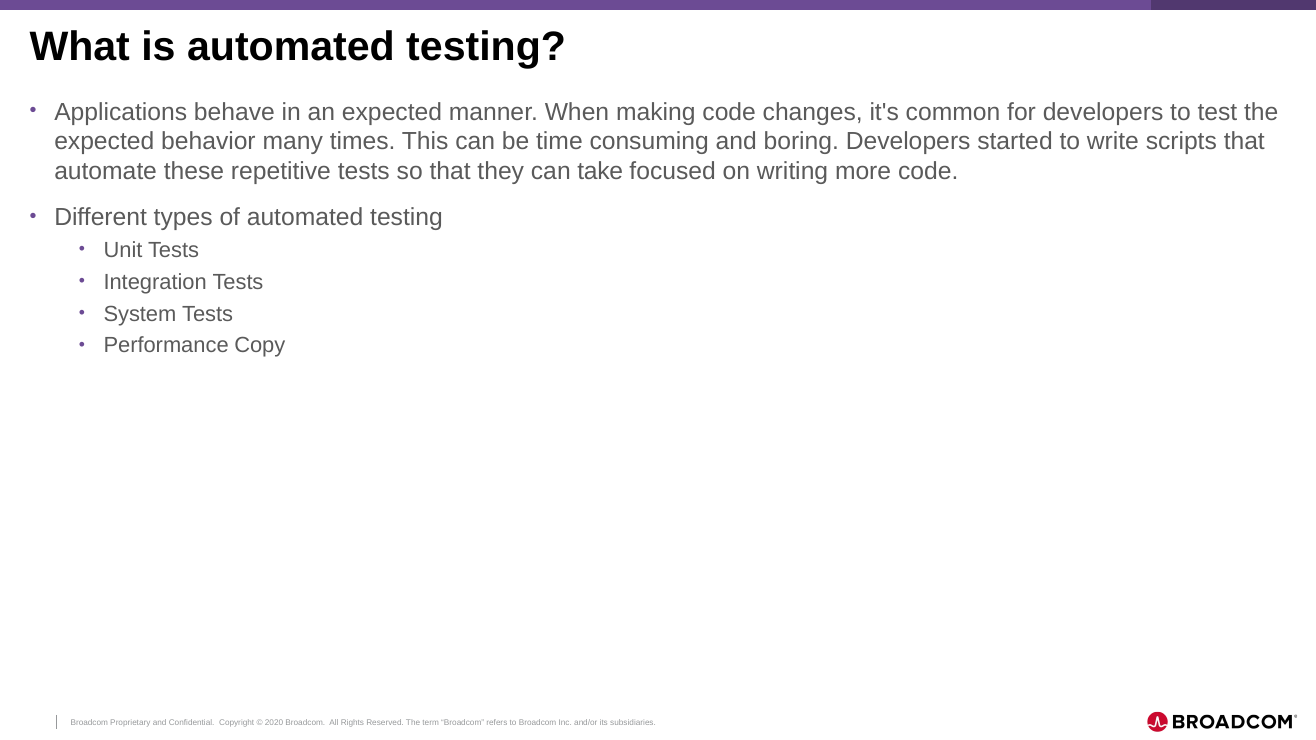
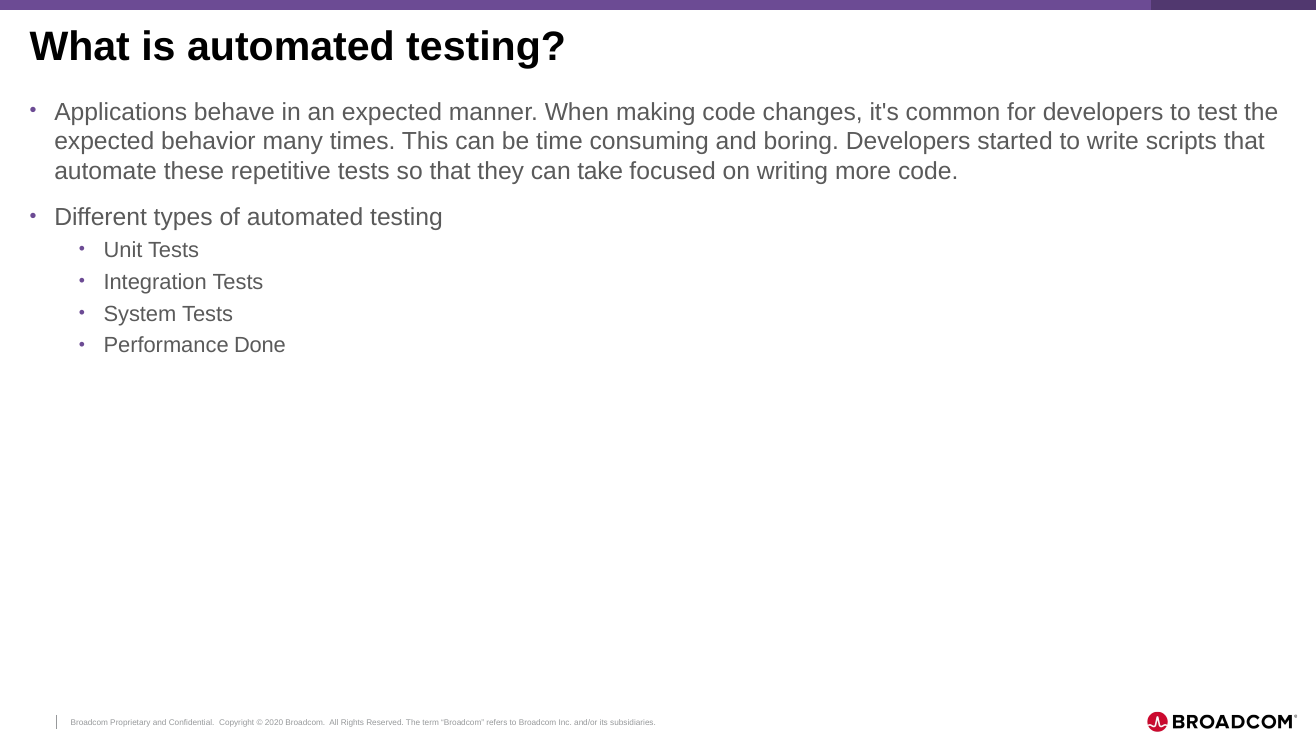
Copy: Copy -> Done (260, 346)
